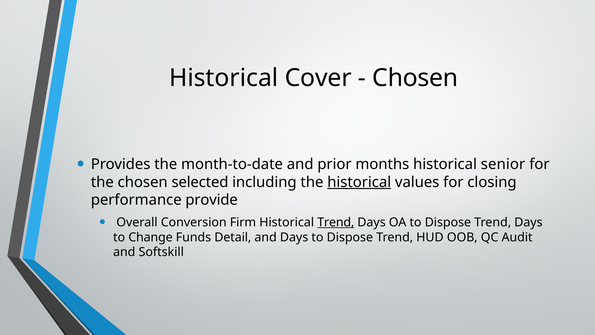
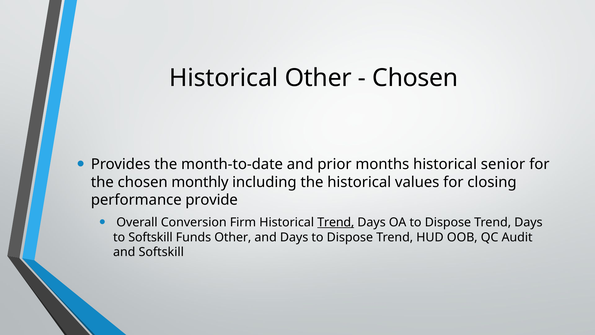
Historical Cover: Cover -> Other (318, 78)
selected: selected -> monthly (200, 182)
historical underline: present -> none (359, 182)
to Change: Change -> Softskill (151, 237)
Funds Detail: Detail -> Other (233, 237)
